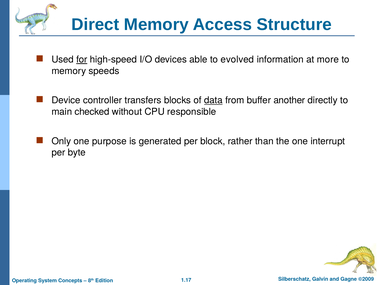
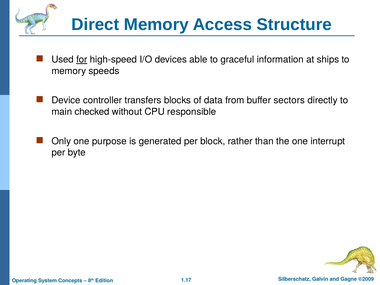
evolved: evolved -> graceful (237, 60)
more: more -> ships (328, 60)
data underline: present -> none (213, 100)
another: another -> sectors (289, 100)
